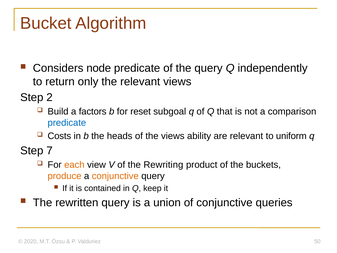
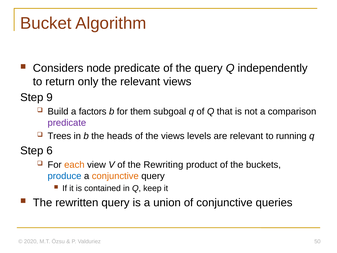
2: 2 -> 9 (50, 97)
reset: reset -> them (141, 111)
predicate colour: blue -> purple (67, 123)
Costs: Costs -> Trees (59, 136)
ability: ability -> levels (199, 136)
uniform: uniform -> running (291, 136)
7: 7 -> 6 (50, 151)
produce colour: orange -> blue (65, 176)
